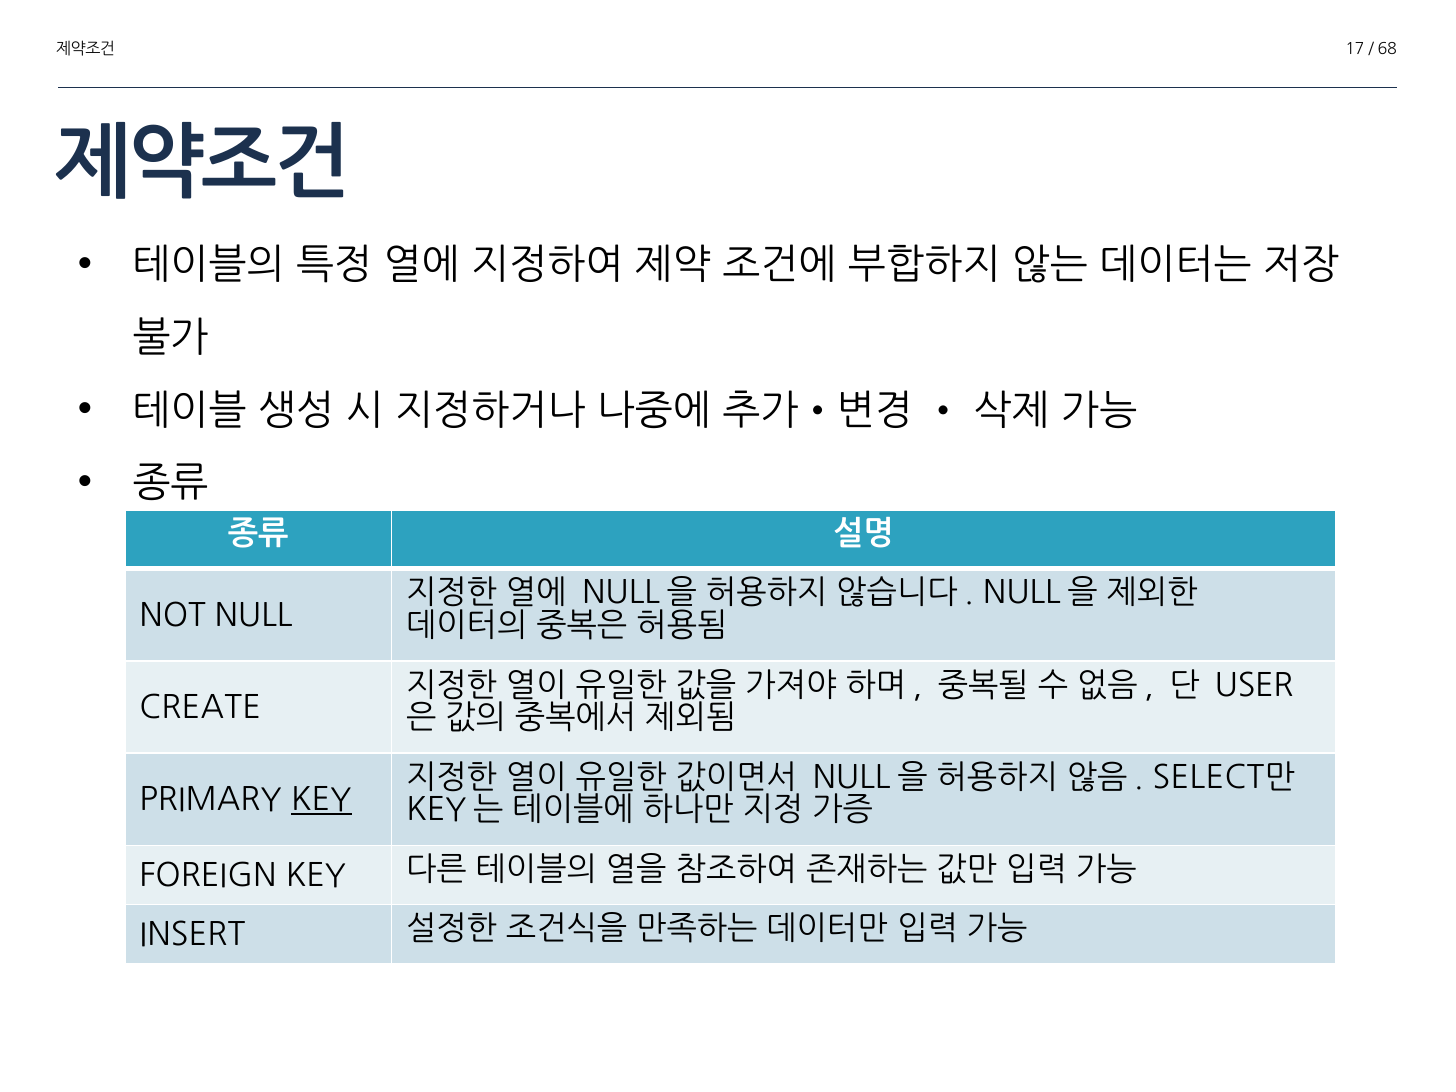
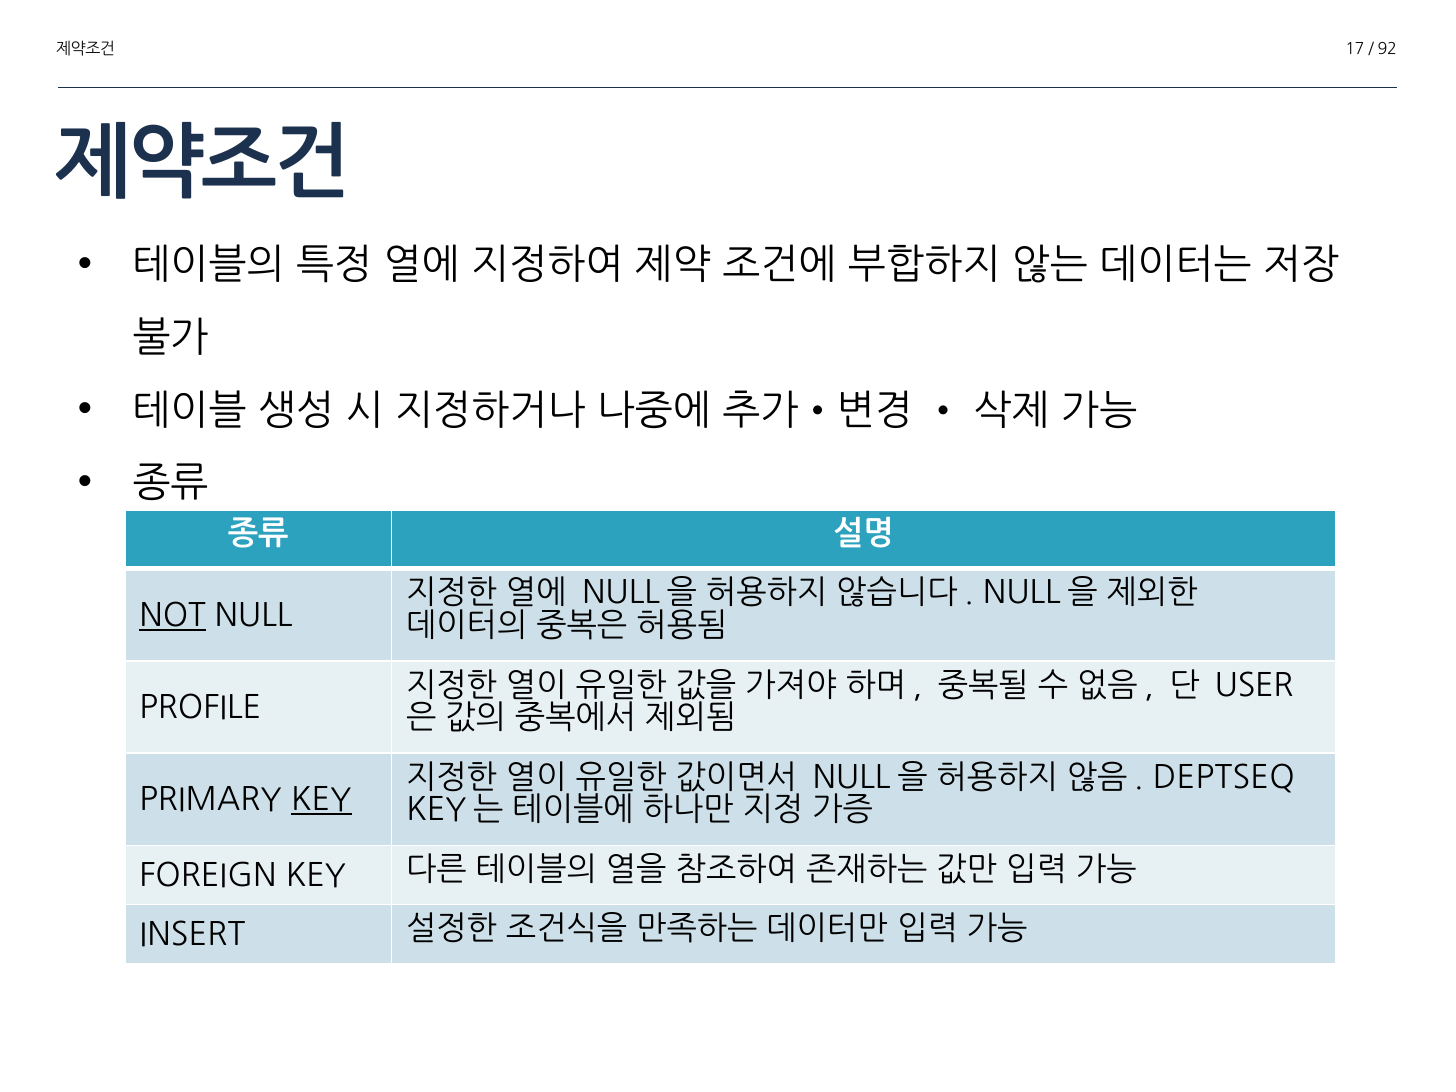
68: 68 -> 92 (1387, 49)
NOT underline: none -> present (173, 616)
CREATE: CREATE -> PROFILE (200, 708)
SELECT만: SELECT만 -> DEPTSEQ (1224, 778)
